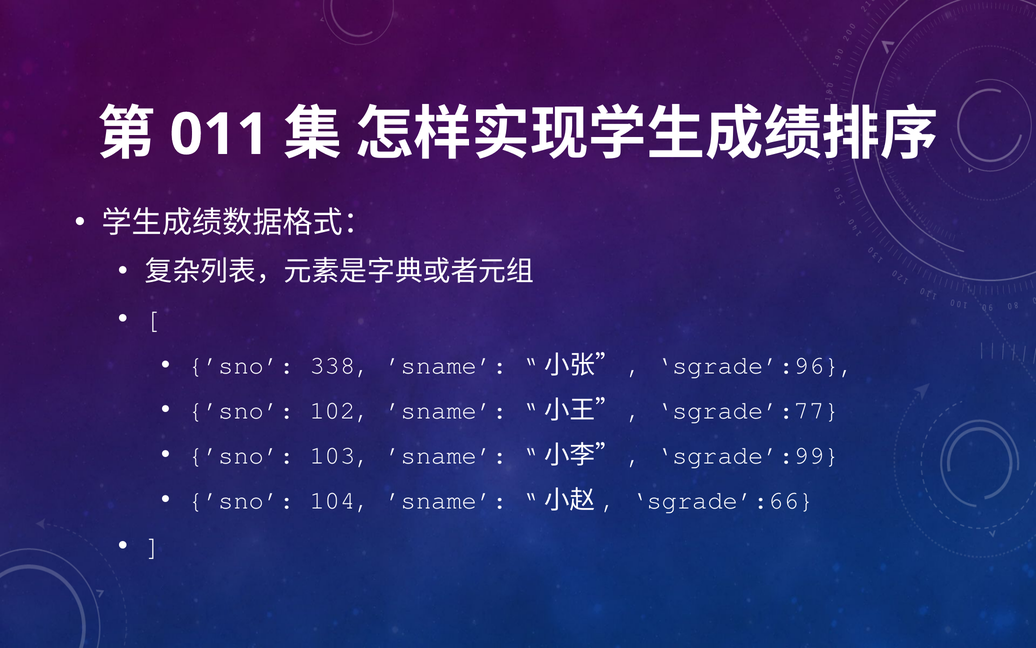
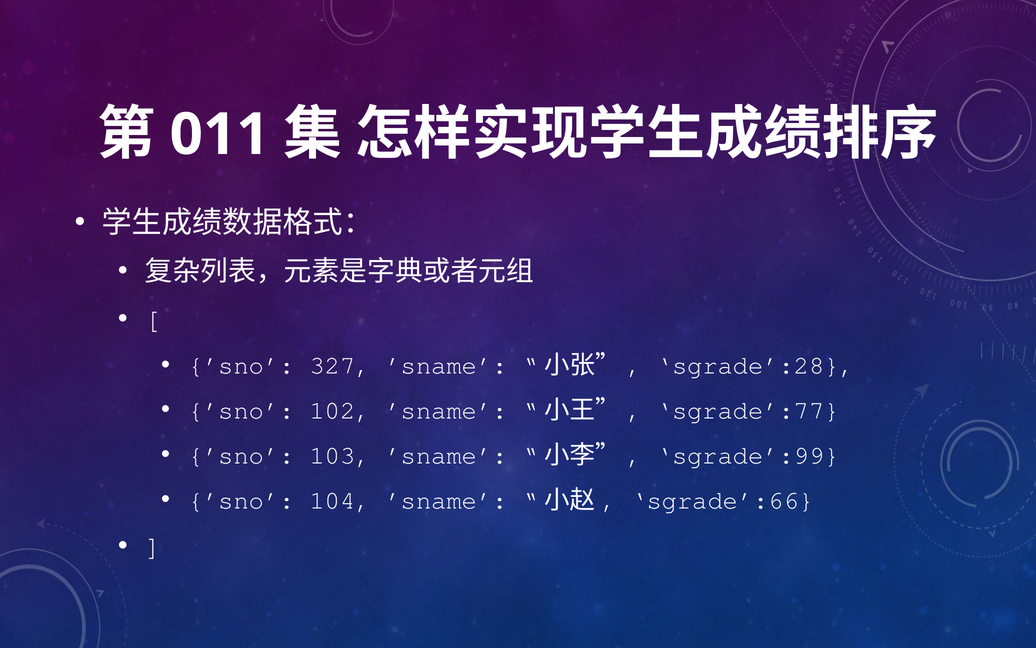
338: 338 -> 327 (340, 366)
sgrade’:96: sgrade’:96 -> sgrade’:28 (756, 366)
